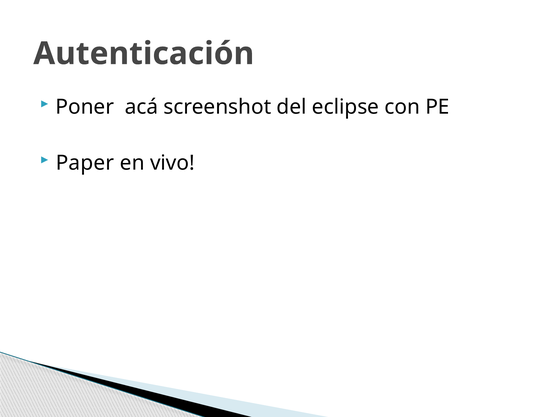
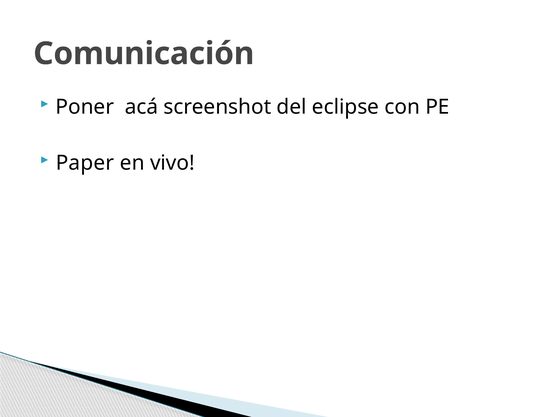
Autenticación: Autenticación -> Comunicación (144, 54)
